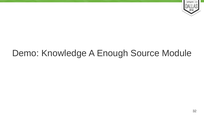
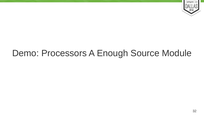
Knowledge: Knowledge -> Processors (64, 53)
